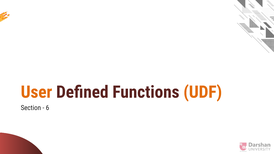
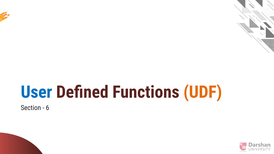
User colour: orange -> blue (36, 92)
